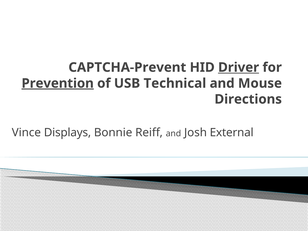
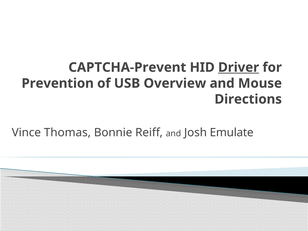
Prevention underline: present -> none (58, 83)
Technical: Technical -> Overview (175, 83)
Displays: Displays -> Thomas (67, 132)
External: External -> Emulate (232, 132)
